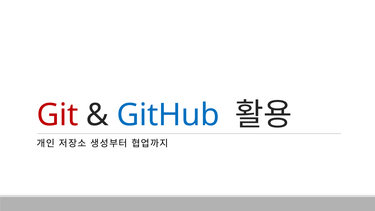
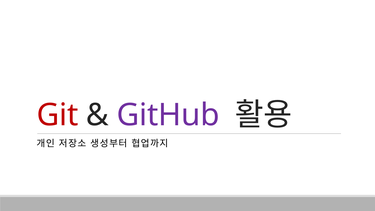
GitHub colour: blue -> purple (168, 115)
